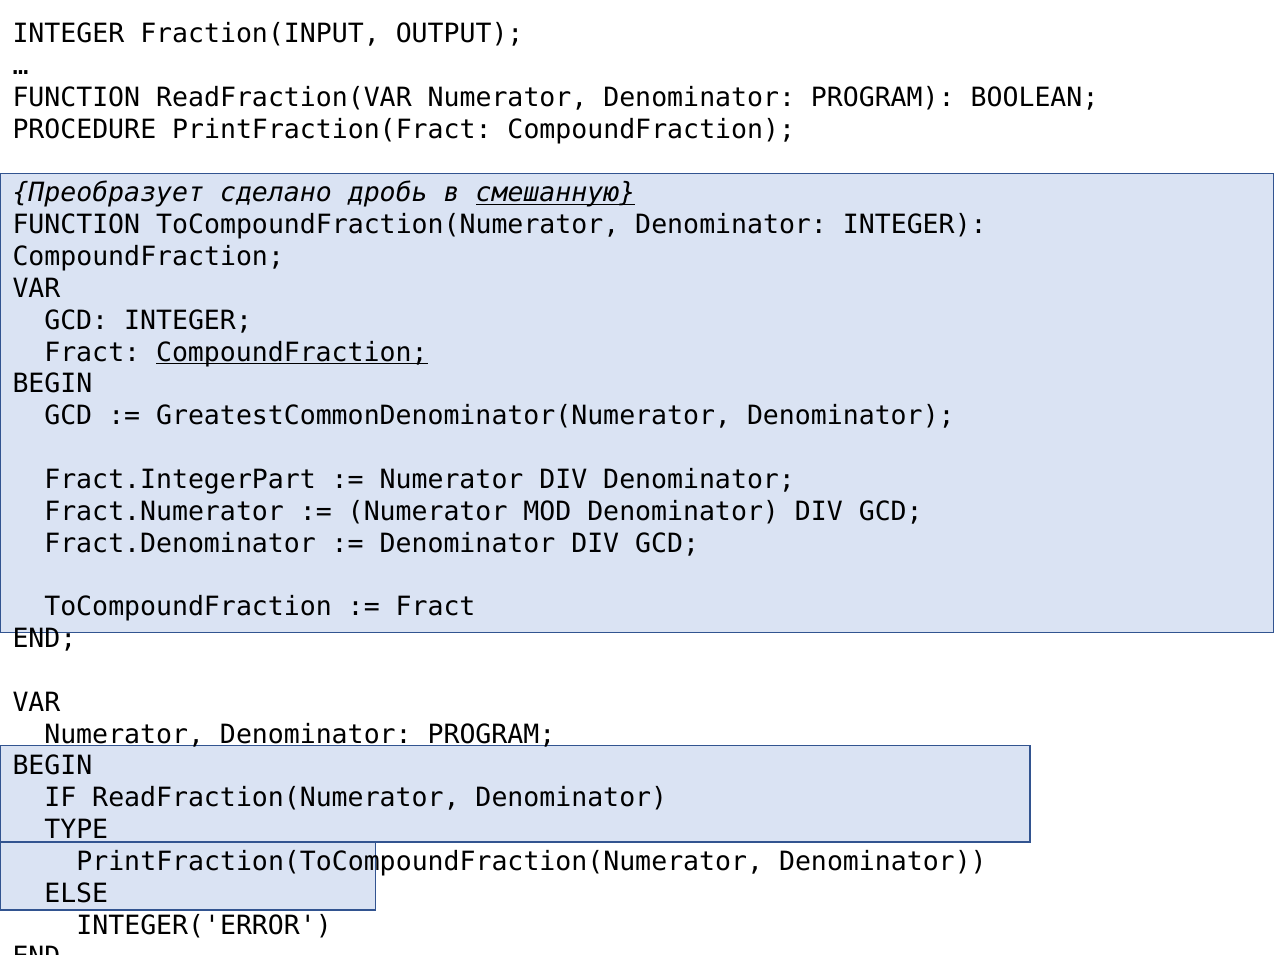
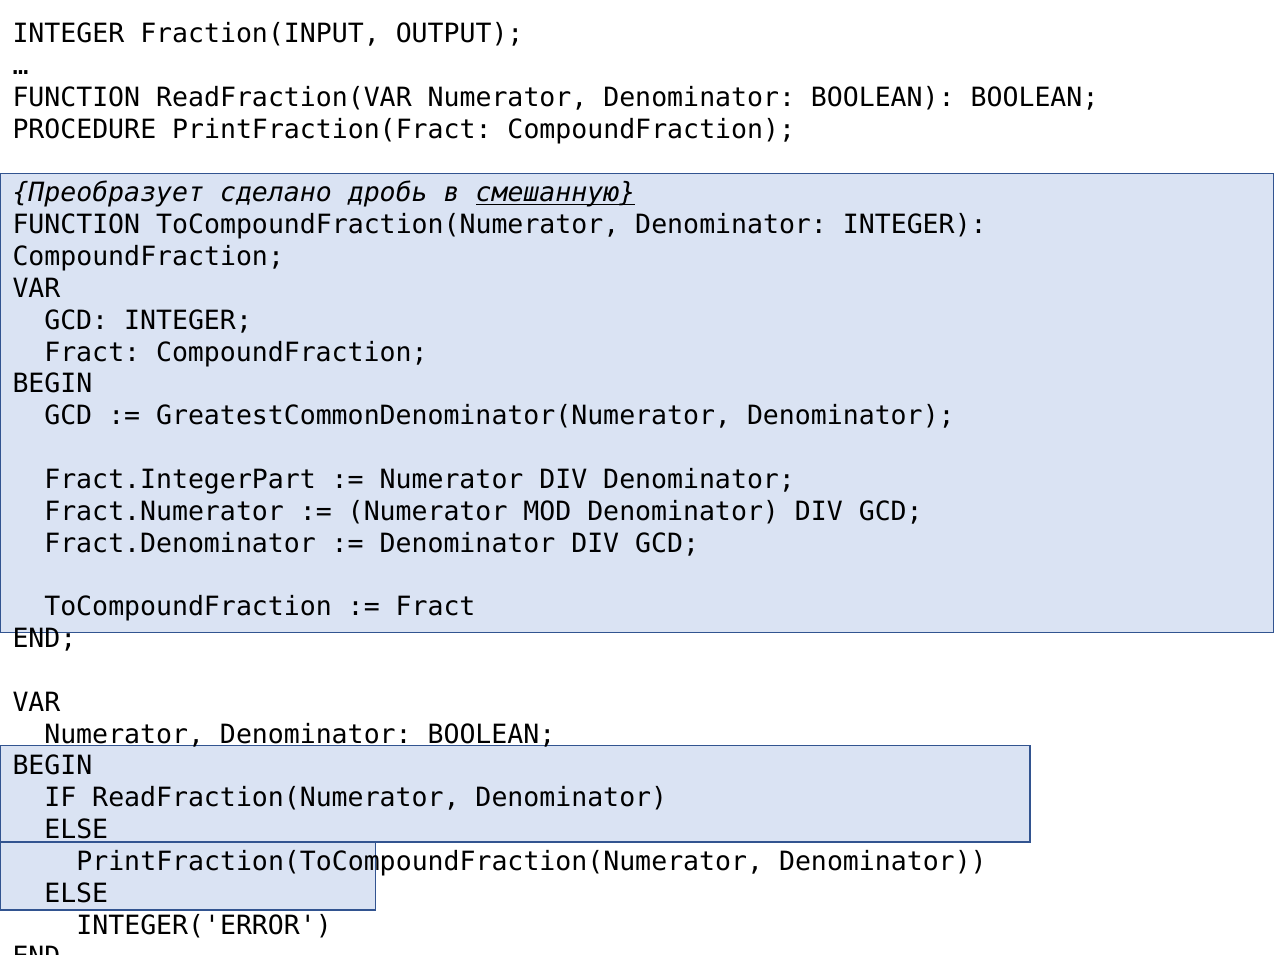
ReadFraction(VAR Numerator Denominator PROGRAM: PROGRAM -> BOOLEAN (883, 98)
CompoundFraction underline: present -> none (292, 352)
PROGRAM: PROGRAM -> BOOLEAN (491, 735)
TYPE: TYPE -> ELSE (76, 830)
